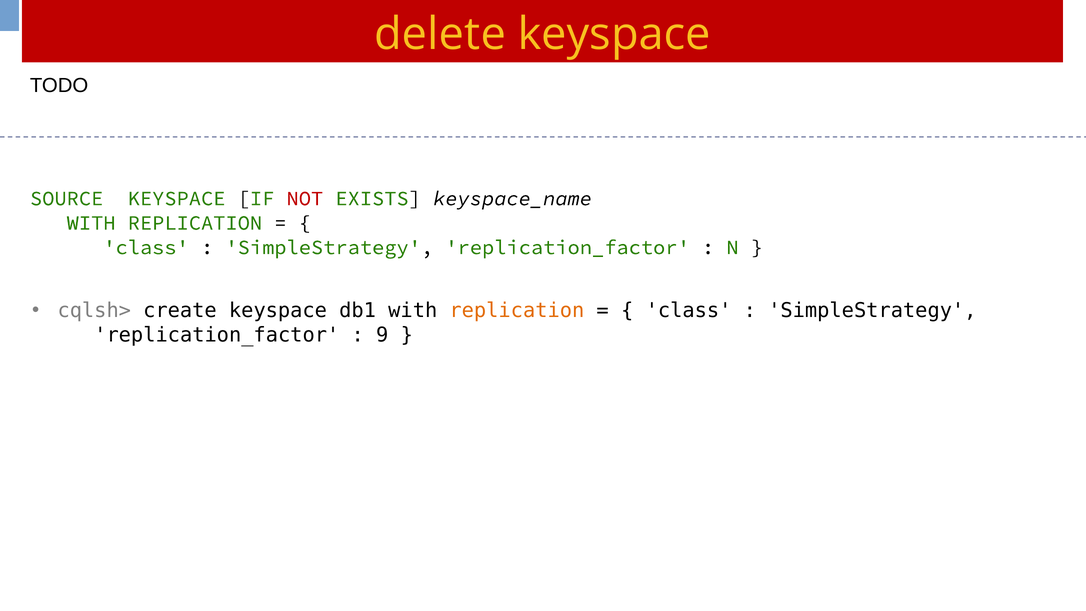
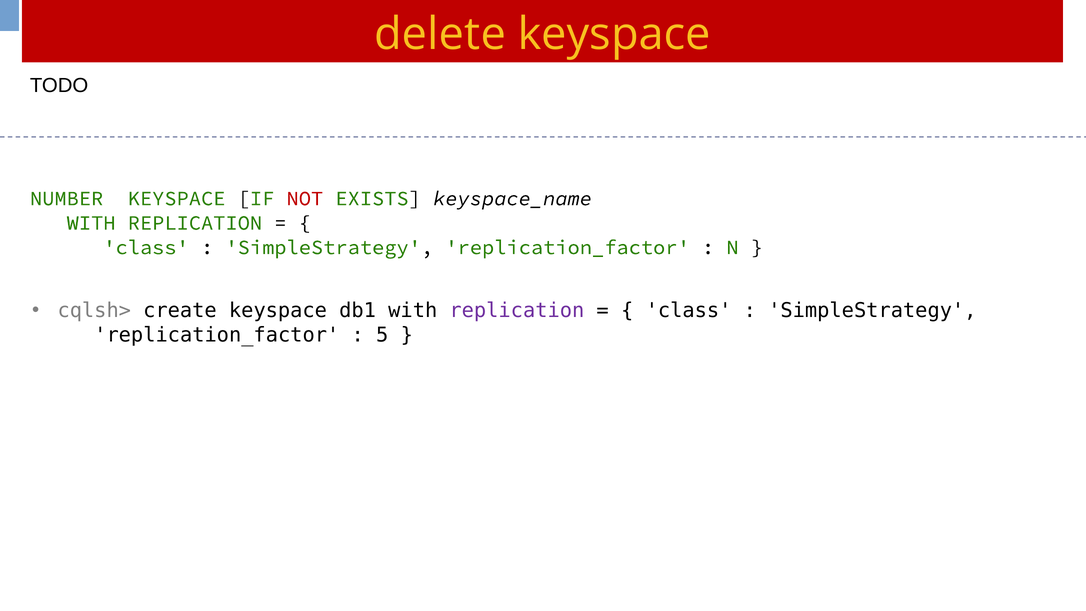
SOURCE: SOURCE -> NUMBER (67, 198)
replication colour: orange -> purple (517, 311)
9: 9 -> 5 (382, 335)
